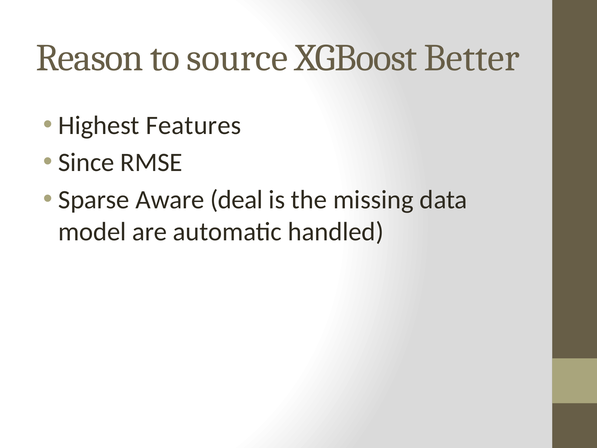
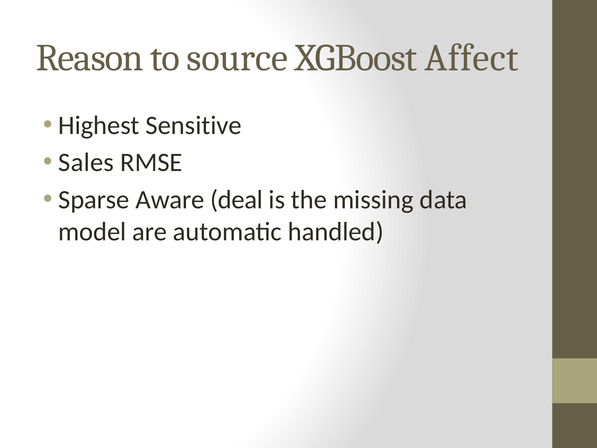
Better: Better -> Affect (472, 58)
Features: Features -> Sensitive (194, 125)
Since: Since -> Sales (86, 162)
